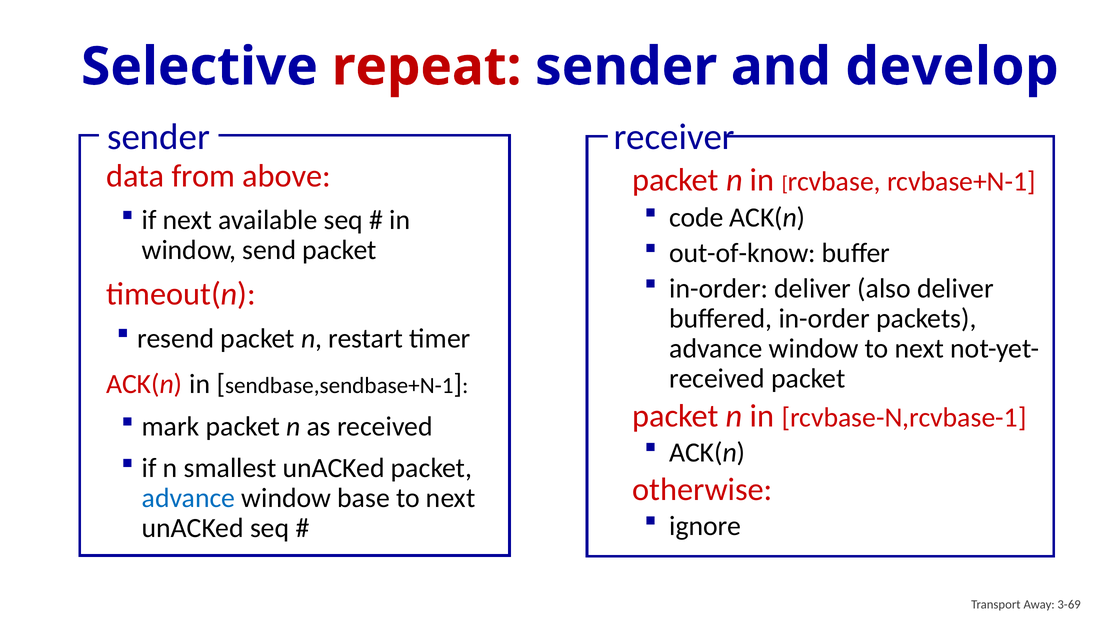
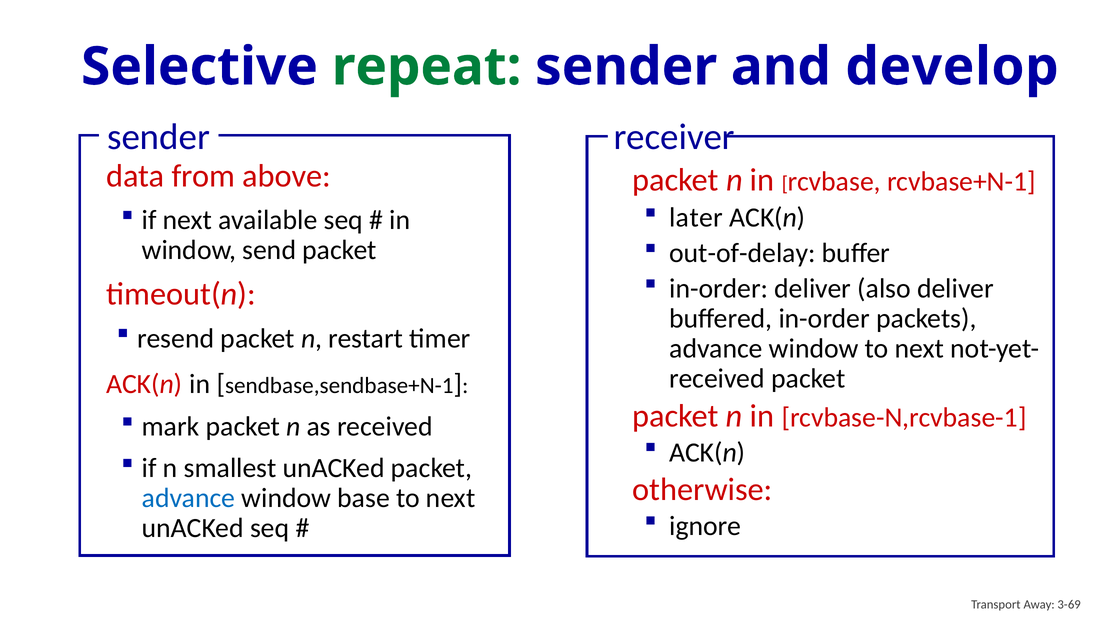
repeat colour: red -> green (427, 67)
code: code -> later (696, 217)
out-of-know: out-of-know -> out-of-delay (742, 253)
